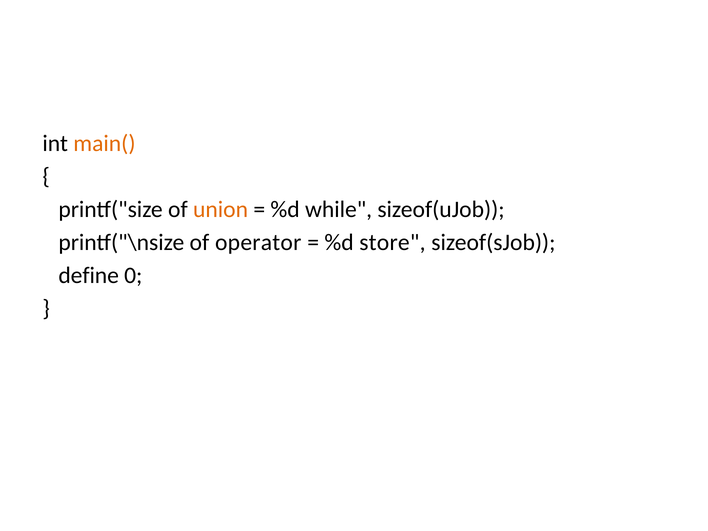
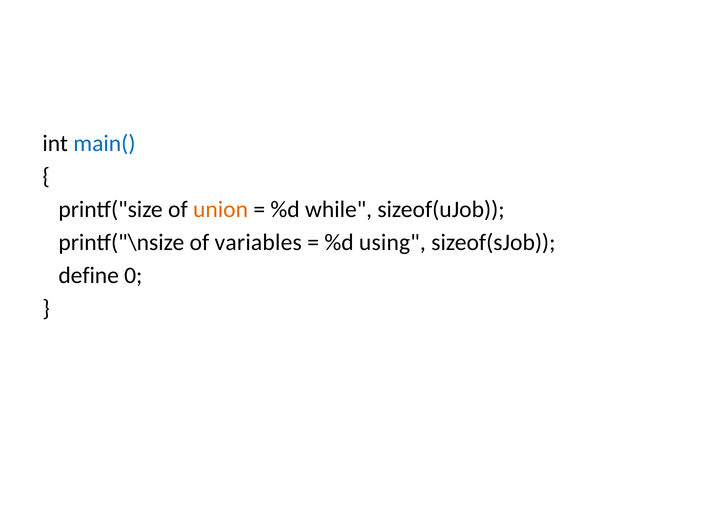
main( colour: orange -> blue (104, 143)
operator: operator -> variables (258, 242)
store: store -> using (392, 242)
